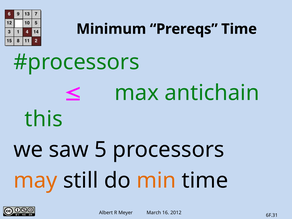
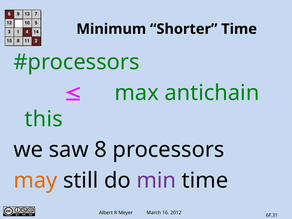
Prereqs: Prereqs -> Shorter (184, 29)
5: 5 -> 8 (101, 150)
min colour: orange -> purple (156, 180)
